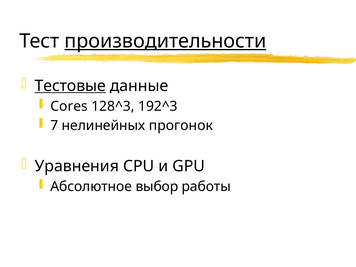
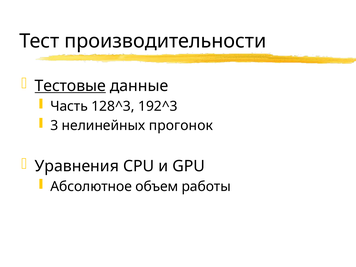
производительности underline: present -> none (165, 41)
Cores: Cores -> Часть (69, 106)
7: 7 -> 3 (54, 126)
выбор: выбор -> объем (157, 187)
